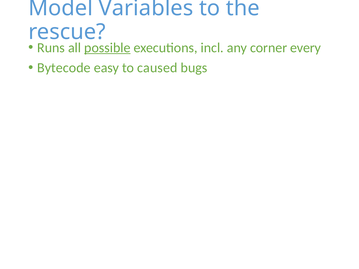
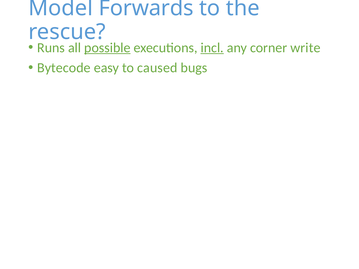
Variables: Variables -> Forwards (146, 8)
incl underline: none -> present (212, 48)
every: every -> write (305, 48)
